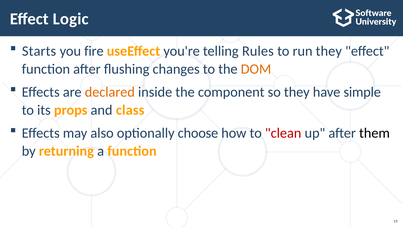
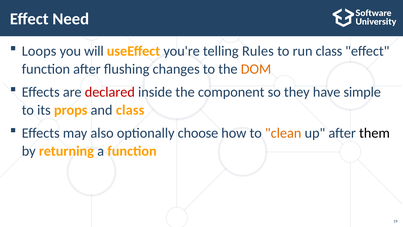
Logic: Logic -> Need (71, 19)
Starts: Starts -> Loops (39, 51)
fire: fire -> will (94, 51)
run they: they -> class (329, 51)
declared colour: orange -> red (110, 92)
clean colour: red -> orange (283, 133)
